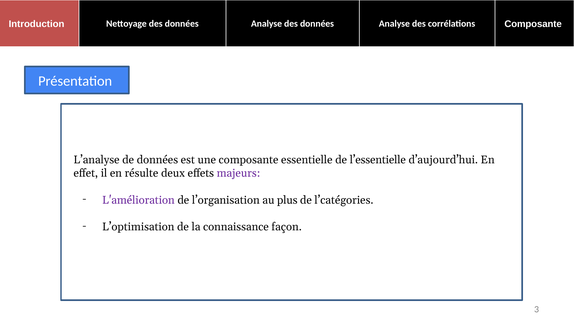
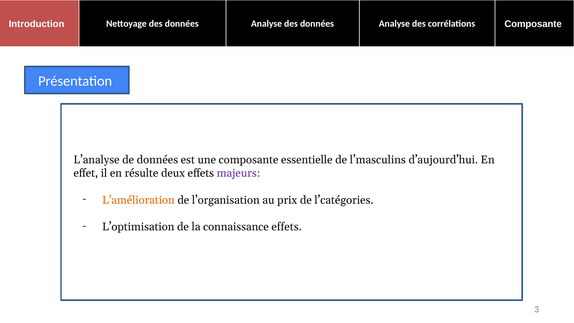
l’essentielle: l’essentielle -> l’masculins (378, 160)
L'amélioration colour: purple -> orange (138, 200)
plus: plus -> prix (287, 200)
connaissance façon: façon -> effets (287, 227)
